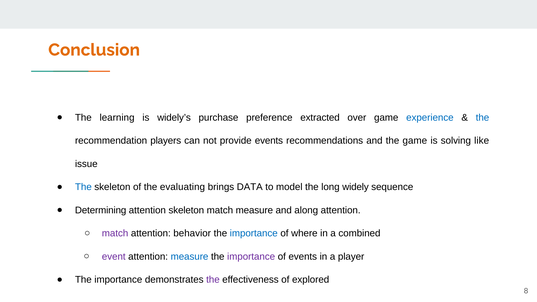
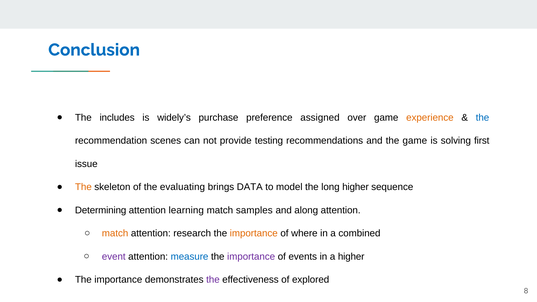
Conclusion colour: orange -> blue (94, 50)
learning: learning -> includes (117, 118)
extracted: extracted -> assigned (320, 118)
experience colour: blue -> orange (430, 118)
players: players -> scenes (166, 141)
provide events: events -> testing (269, 141)
like: like -> first (482, 141)
The colour: blue -> orange (83, 187)
long widely: widely -> higher (355, 187)
attention skeleton: skeleton -> learning (186, 210)
match measure: measure -> samples (254, 210)
match colour: purple -> orange (115, 233)
behavior: behavior -> research (192, 233)
importance colour: blue -> orange (254, 233)
a player: player -> higher (351, 257)
